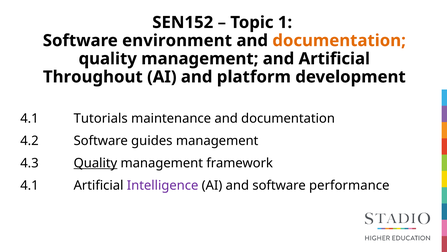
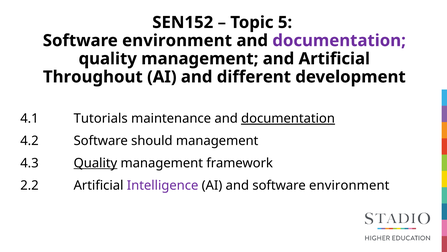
1: 1 -> 5 (285, 22)
documentation colour: orange -> purple (339, 41)
platform: platform -> different (254, 77)
documentation underline: none -> present (288, 118)
guides: guides -> should (152, 141)
4.1: 4.1 -> 2.2 (29, 185)
and software performance: performance -> environment (349, 185)
